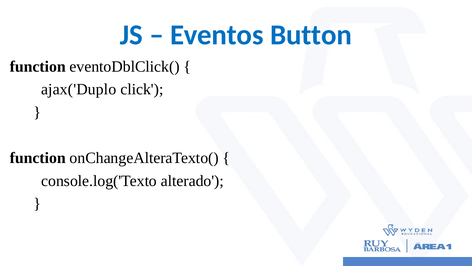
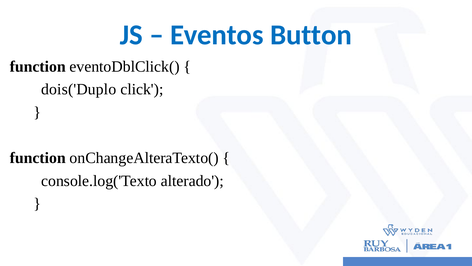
ajax('Duplo: ajax('Duplo -> dois('Duplo (79, 89)
